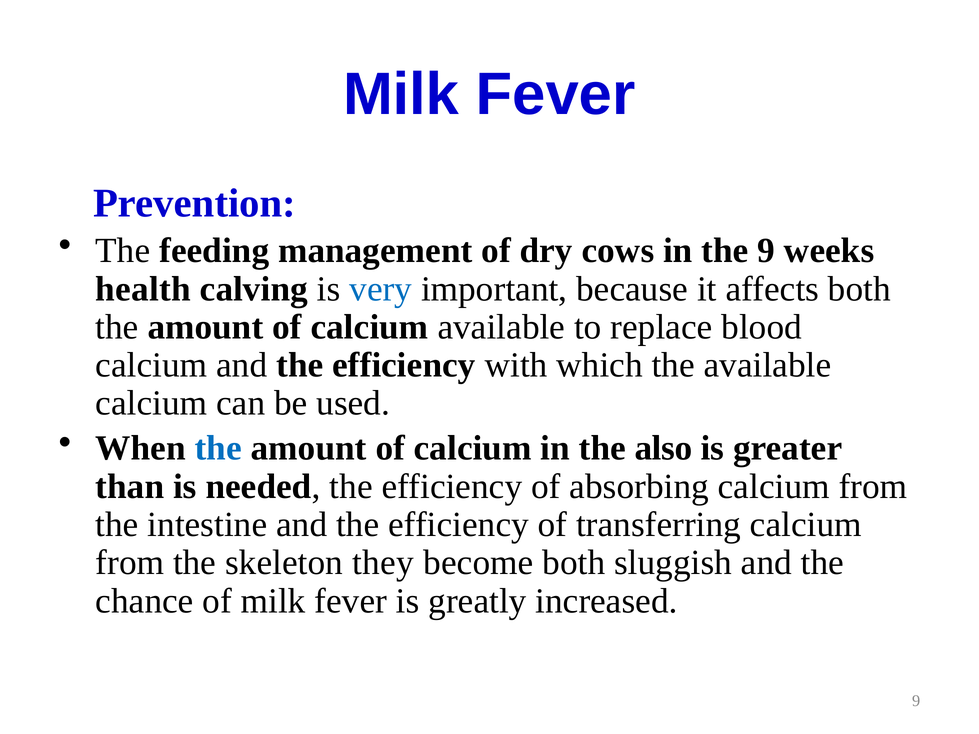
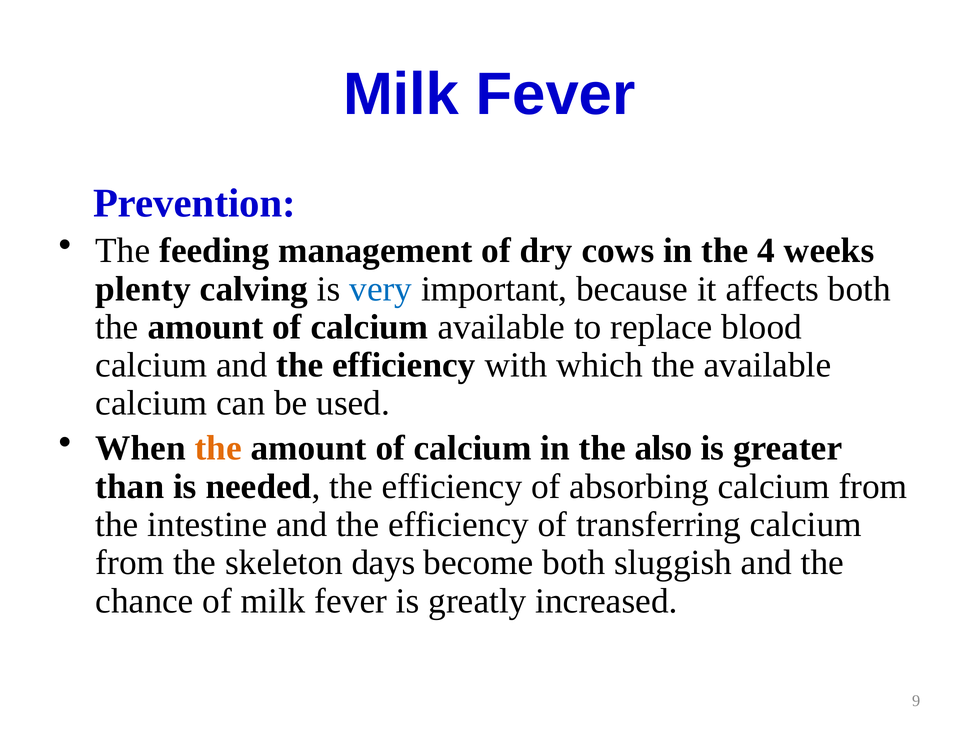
the 9: 9 -> 4 (766, 251)
health: health -> plenty (143, 289)
the colour: blue -> orange (218, 448)
they: they -> days (383, 563)
